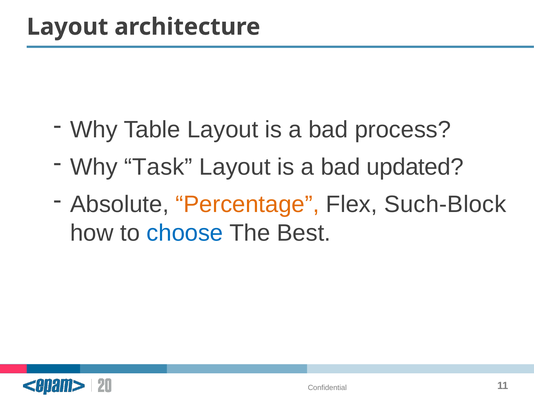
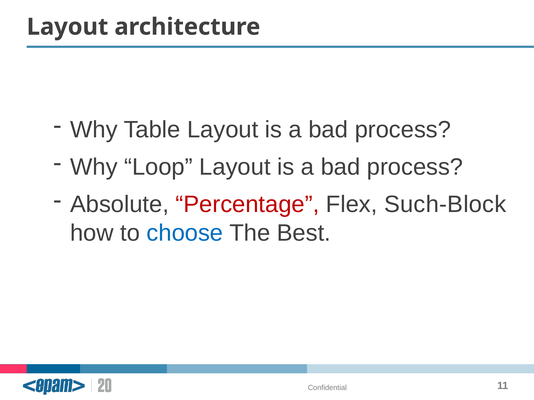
Task: Task -> Loop (158, 167)
updated: updated -> process (415, 167)
Percentage colour: orange -> red (247, 205)
